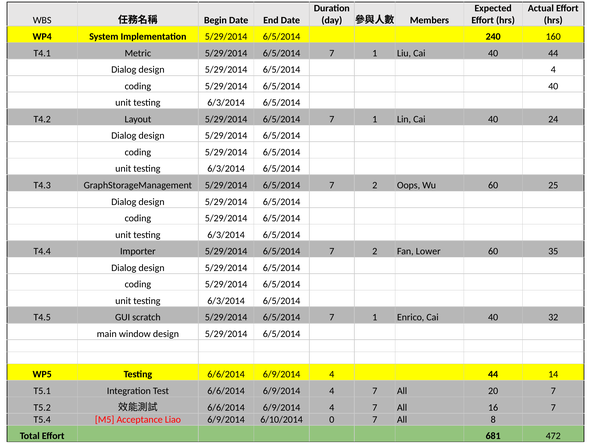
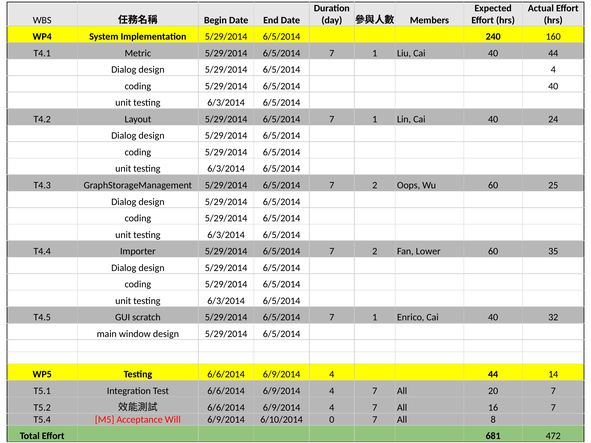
Liao: Liao -> Will (173, 420)
